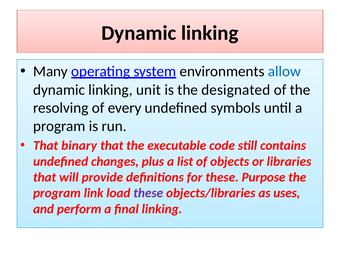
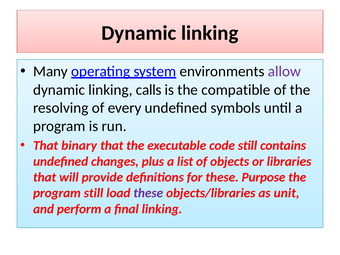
allow colour: blue -> purple (284, 71)
unit: unit -> calls (149, 90)
designated: designated -> compatible (236, 90)
program link: link -> still (94, 193)
uses: uses -> unit (287, 193)
